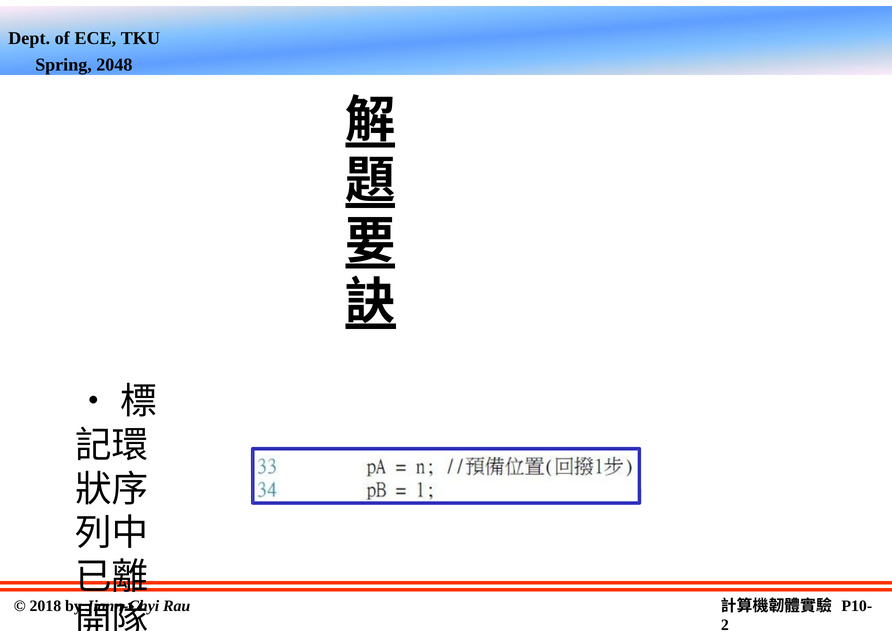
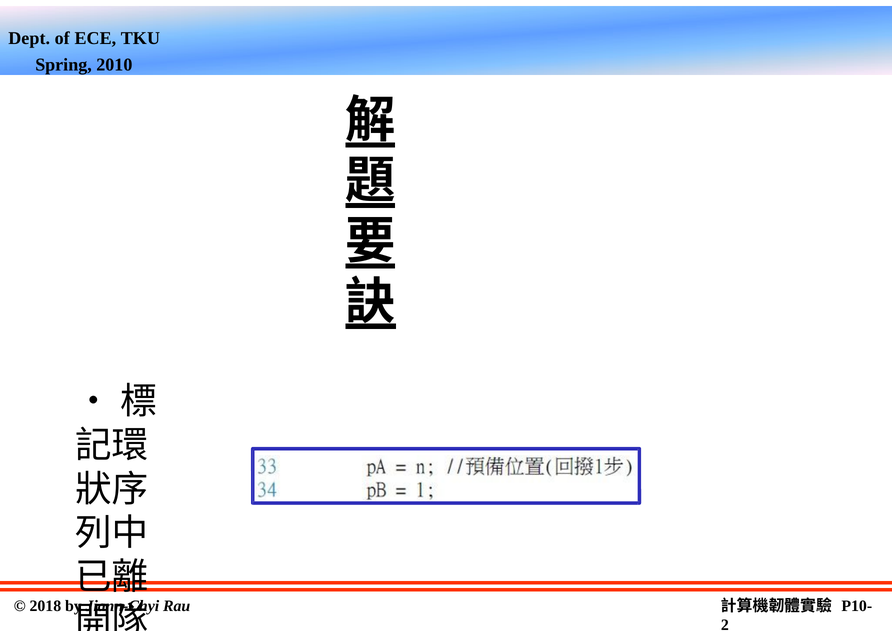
2048: 2048 -> 2010 (114, 65)
